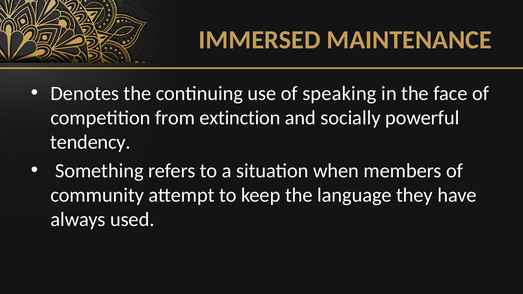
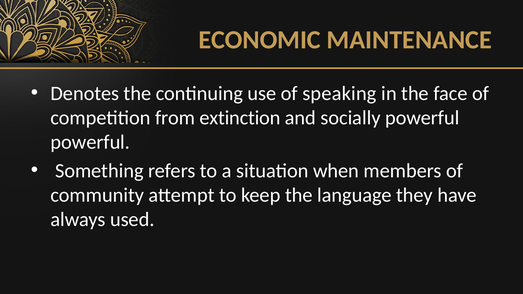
IMMERSED: IMMERSED -> ECONOMIC (260, 40)
tendency: tendency -> powerful (90, 142)
